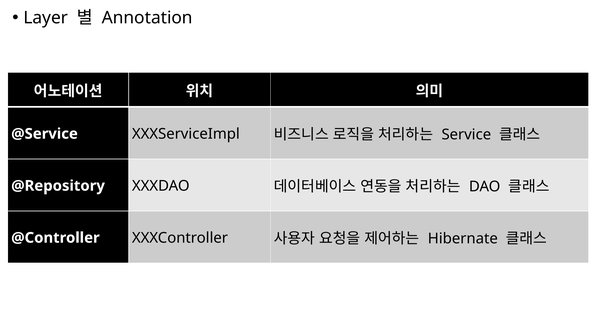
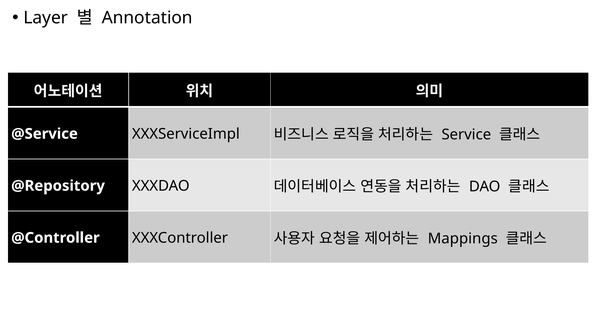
Hibernate: Hibernate -> Mappings (463, 239)
